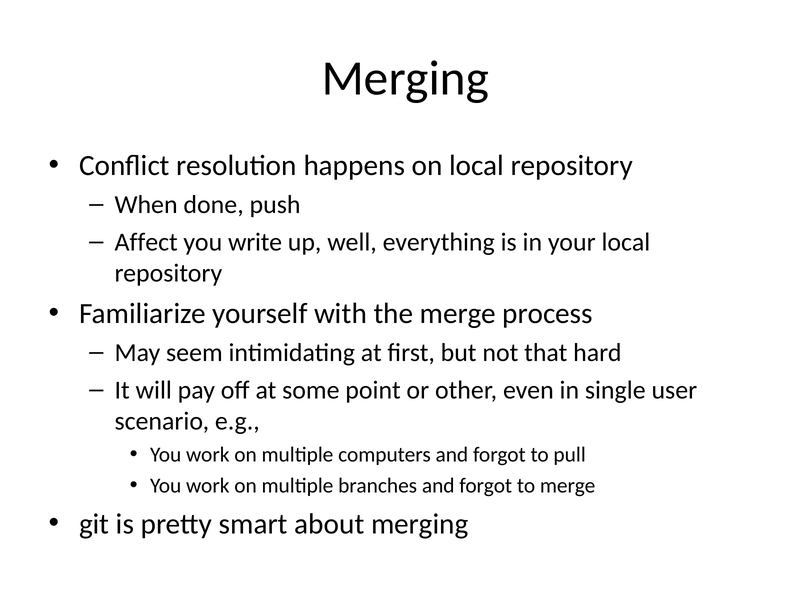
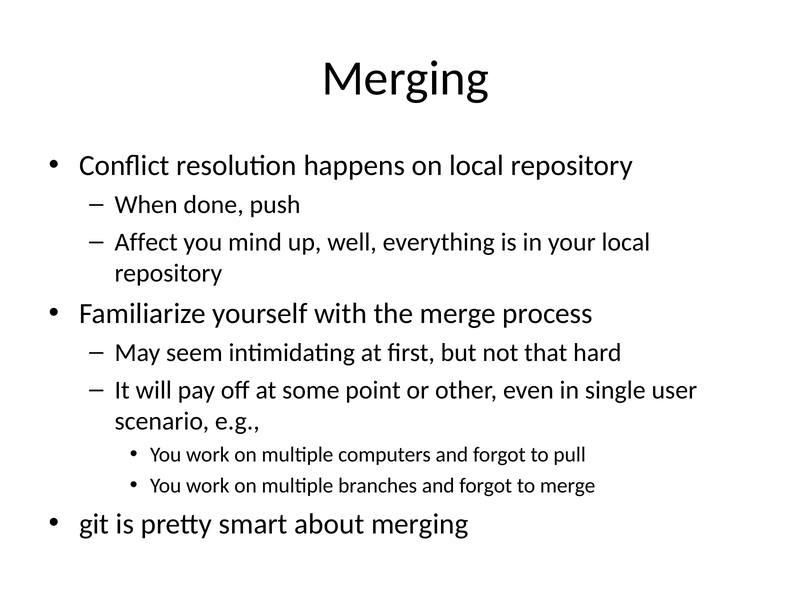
write: write -> mind (255, 242)
